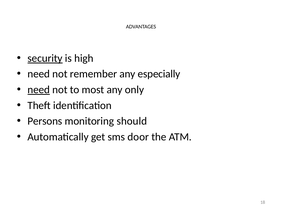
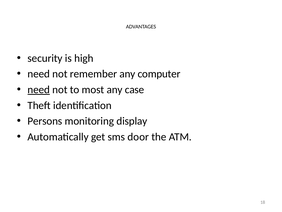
security underline: present -> none (45, 58)
especially: especially -> computer (159, 74)
only: only -> case (135, 89)
should: should -> display (132, 121)
